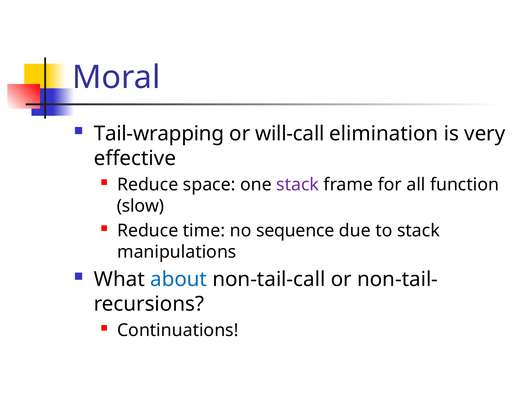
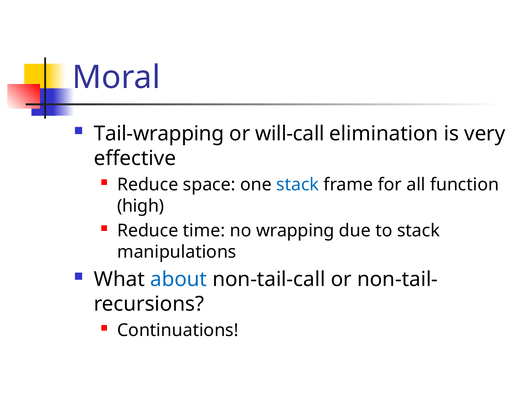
stack colour: purple -> blue (298, 185)
slow: slow -> high (141, 206)
sequence: sequence -> wrapping (295, 231)
